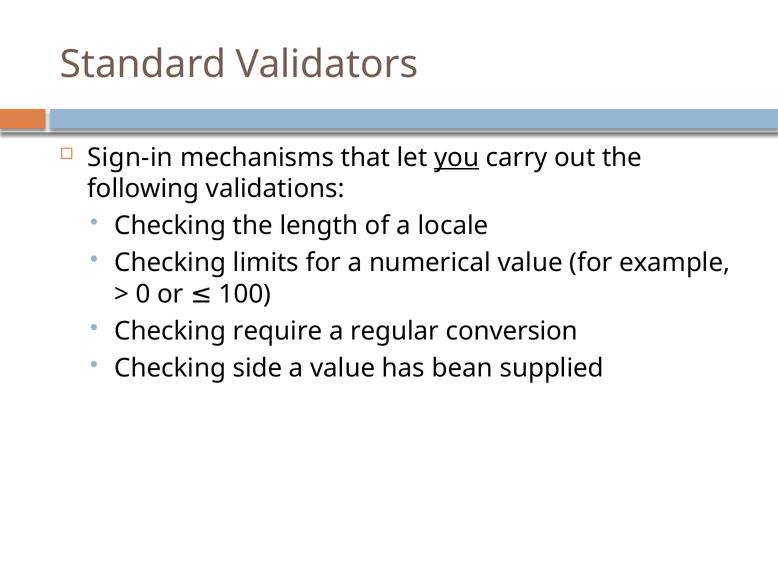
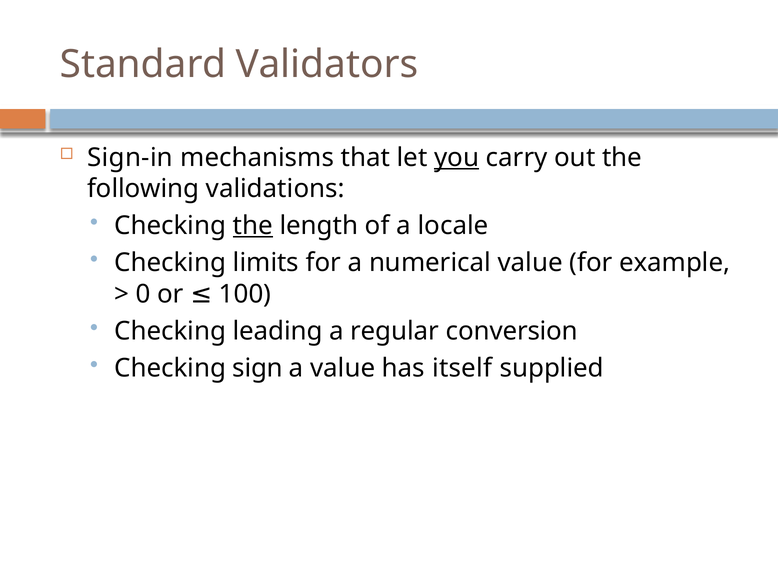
the underline: none -> present (253, 226)
require: require -> leading (278, 331)
side: side -> sign (258, 368)
bean: bean -> itself (462, 368)
